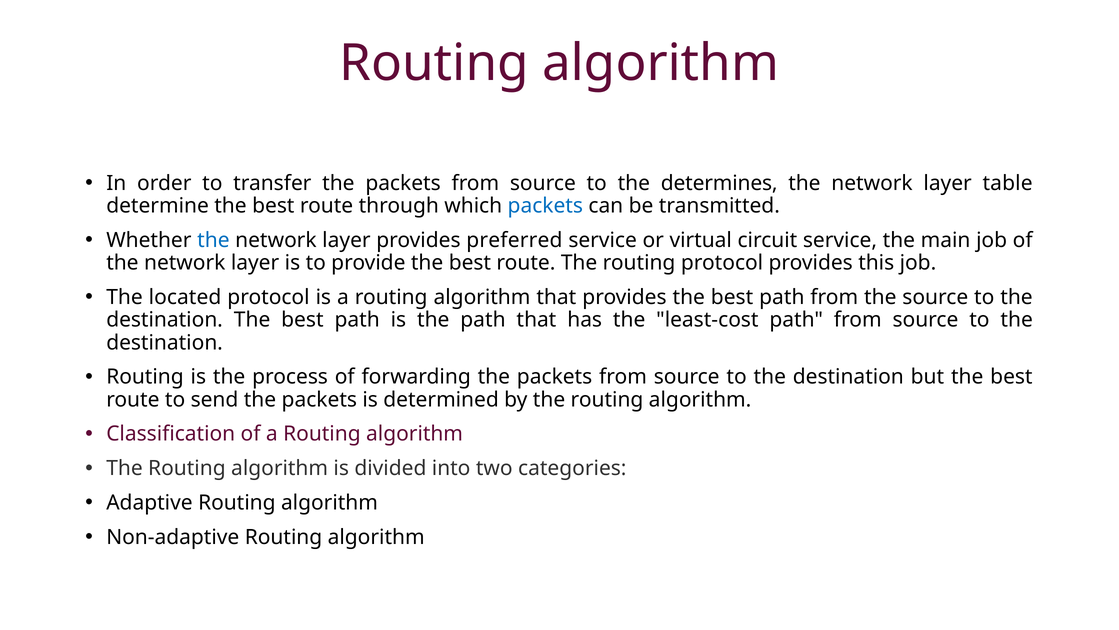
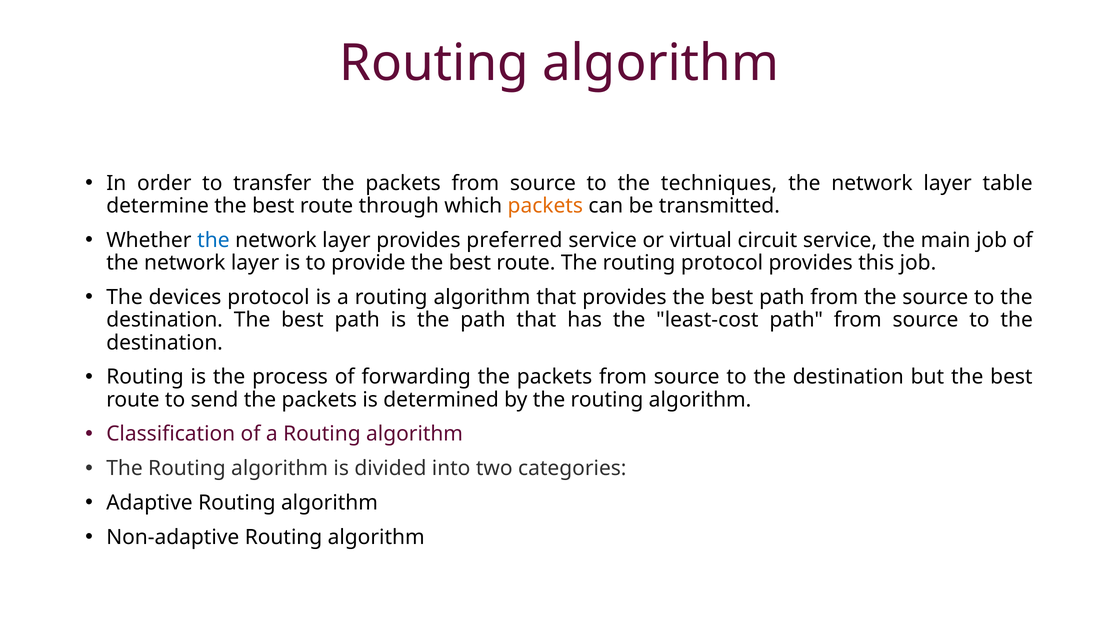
determines: determines -> techniques (719, 183)
packets colour: blue -> orange (545, 206)
located: located -> devices (185, 297)
